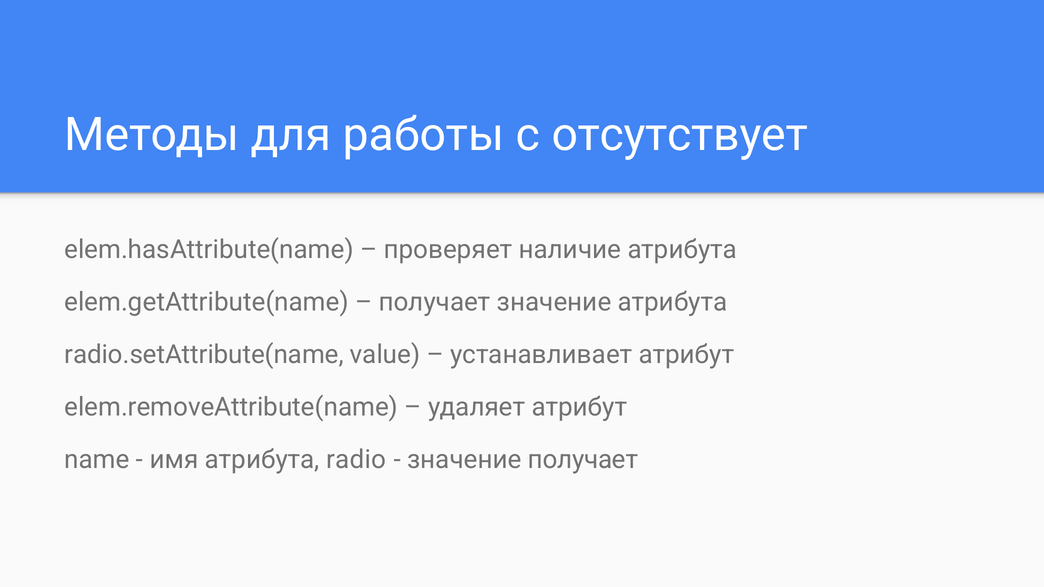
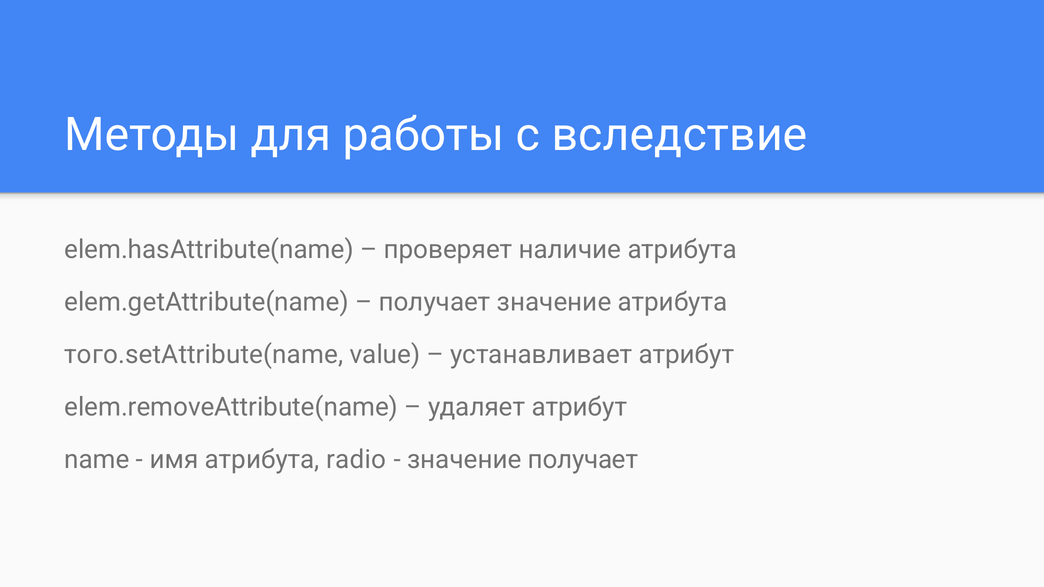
отсутствует: отсутствует -> вследствие (680, 135)
radio.setAttribute(name: radio.setAttribute(name -> того.setAttribute(name (204, 355)
